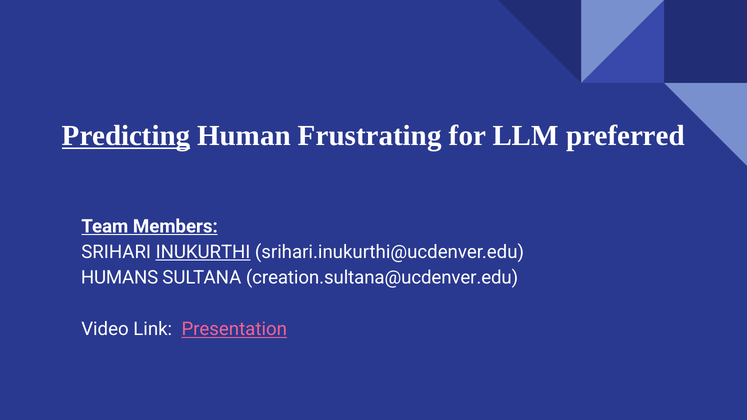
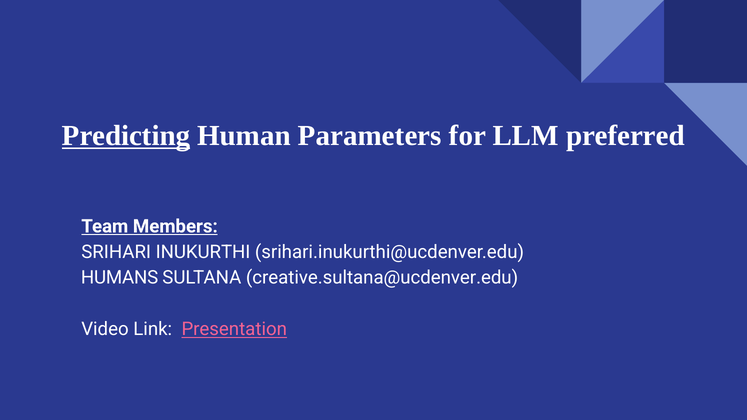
Frustrating: Frustrating -> Parameters (370, 136)
INUKURTHI underline: present -> none (203, 252)
creation.sultana@ucdenver.edu: creation.sultana@ucdenver.edu -> creative.sultana@ucdenver.edu (382, 278)
